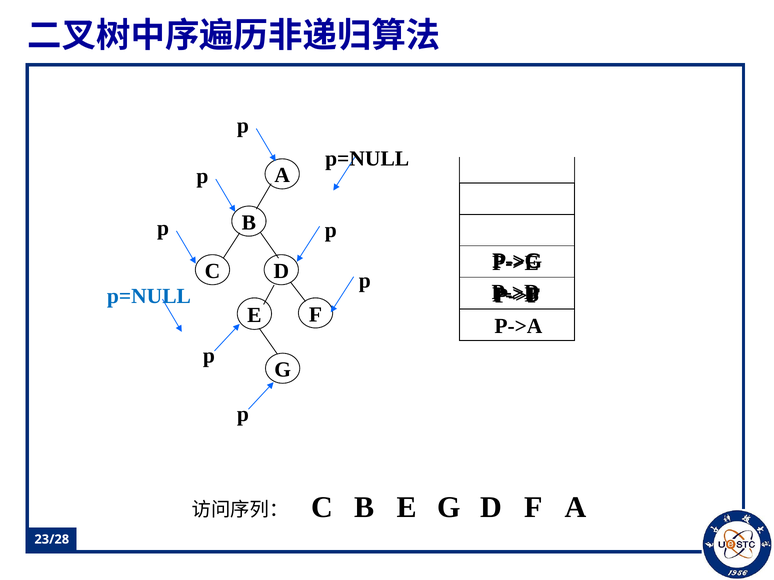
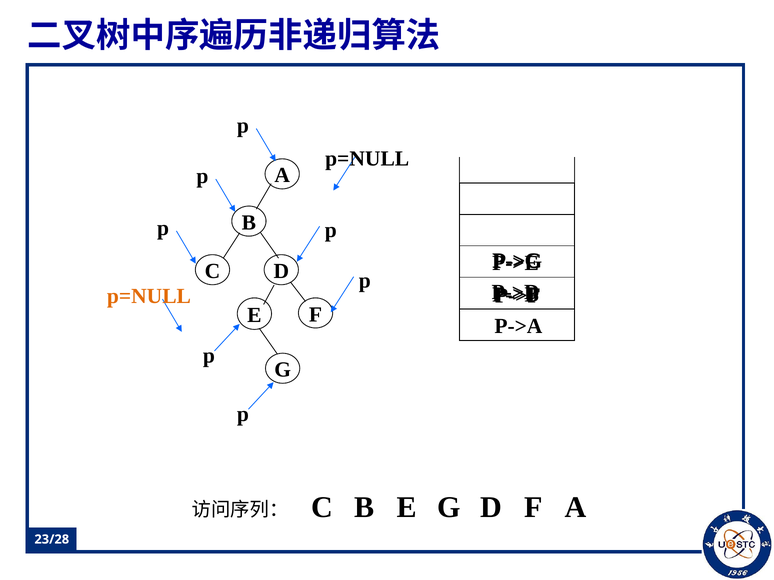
p=NULL colour: blue -> orange (149, 296)
